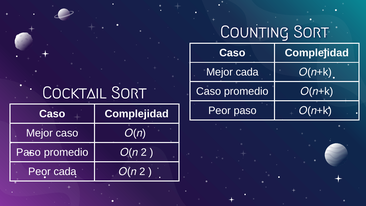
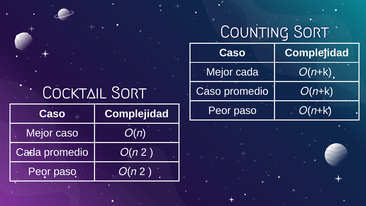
Paso: Paso -> Cada (29, 152)
cada: cada -> paso (65, 171)
